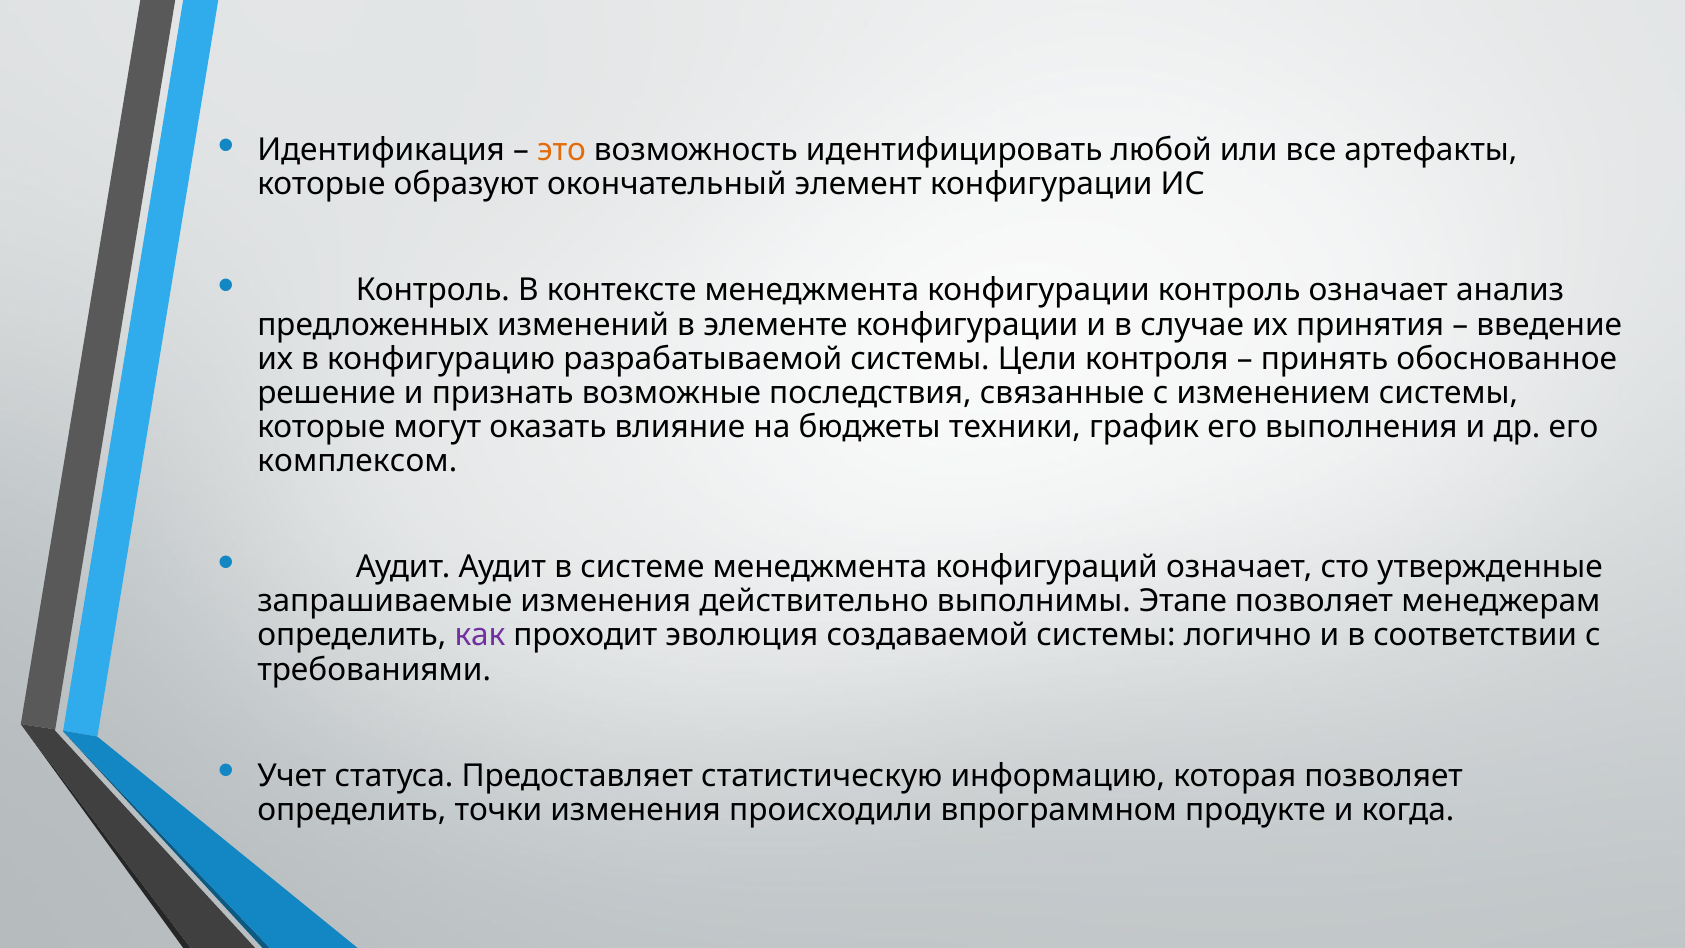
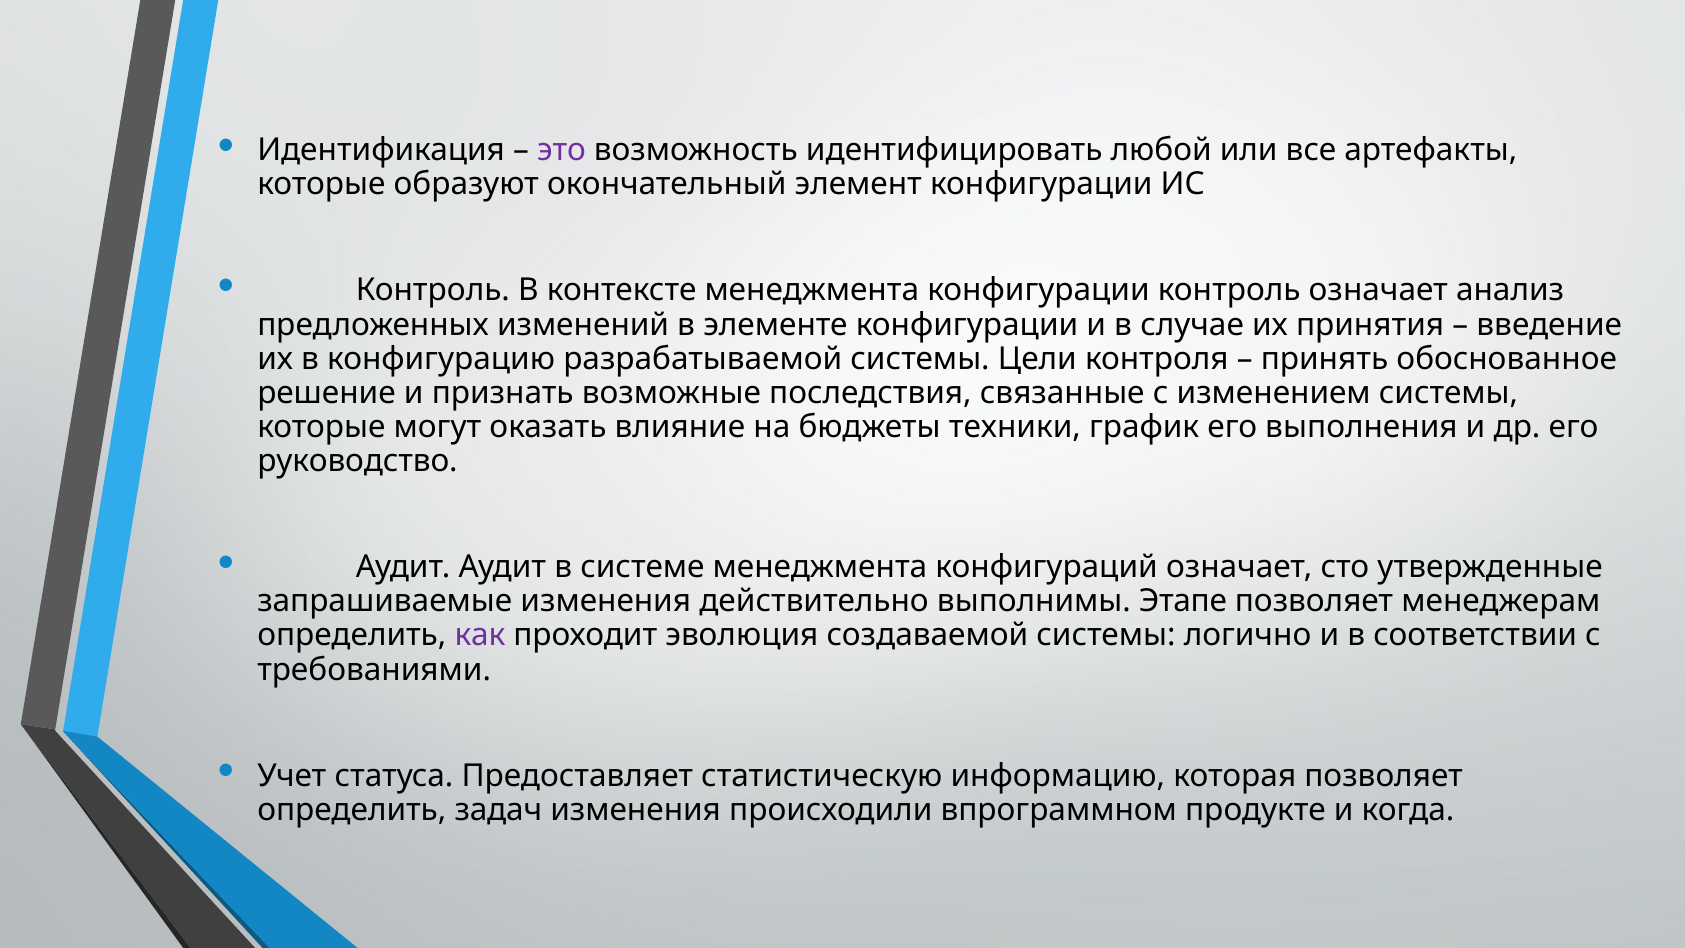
это colour: orange -> purple (562, 150)
комплексом: комплексом -> руководство (357, 461)
точки: точки -> задач (498, 810)
